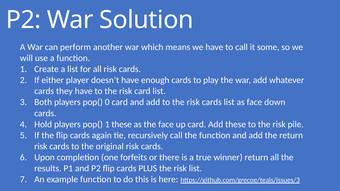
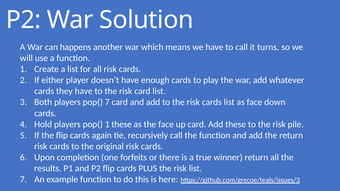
perform: perform -> happens (76, 47)
some: some -> turns (268, 47)
pop( 0: 0 -> 7 (107, 102)
